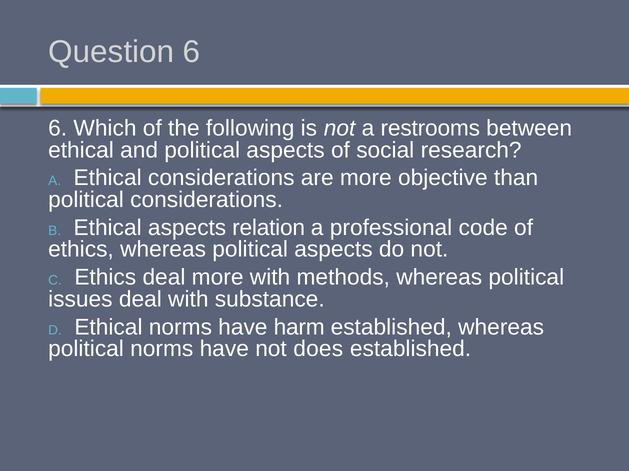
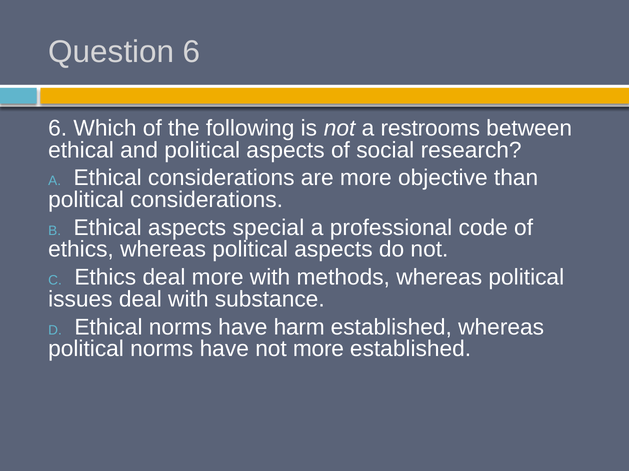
relation: relation -> special (268, 228)
not does: does -> more (318, 350)
